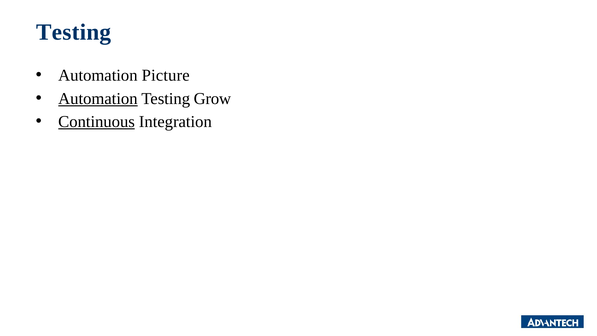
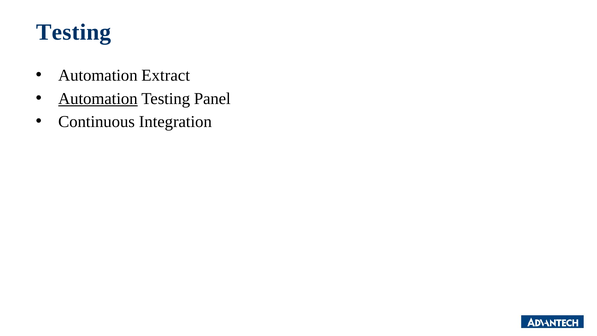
Picture: Picture -> Extract (166, 75)
Grow: Grow -> Panel (212, 98)
Continuous underline: present -> none (97, 122)
